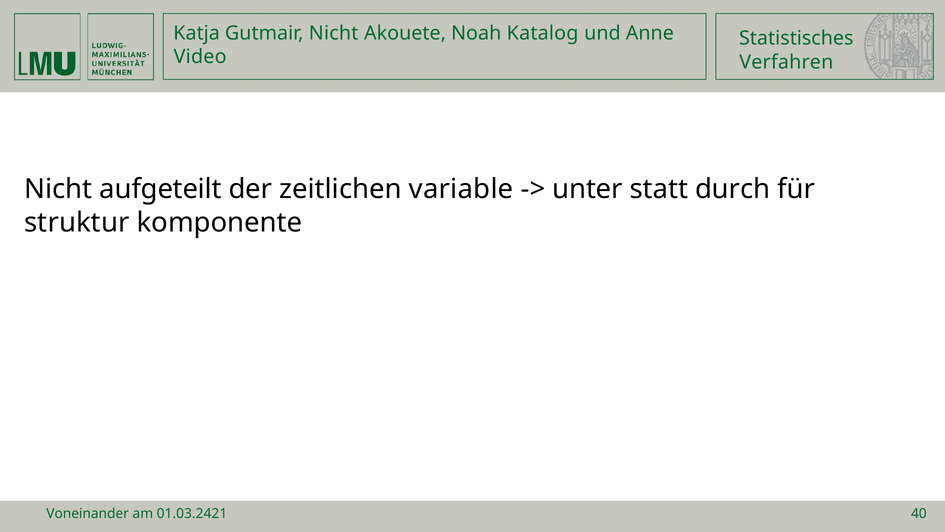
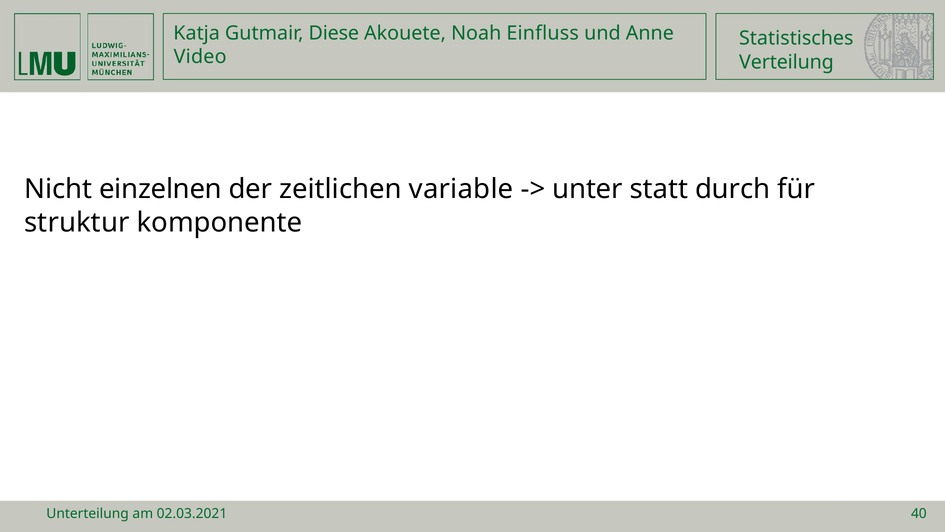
Gutmair Nicht: Nicht -> Diese (334, 33)
Katalog: Katalog -> Einfluss (543, 33)
Verfahren: Verfahren -> Verteilung (786, 62)
aufgeteilt: aufgeteilt -> einzelnen (161, 189)
Voneinander: Voneinander -> Unterteilung (88, 513)
01.03.2421: 01.03.2421 -> 02.03.2021 (192, 513)
